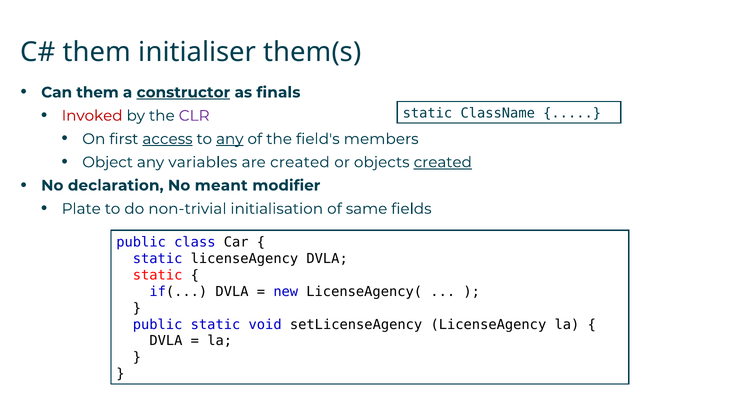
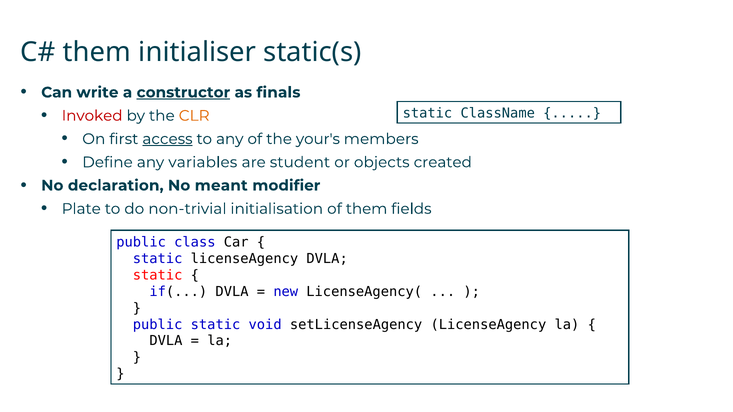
them(s: them(s -> static(s (312, 52)
Can them: them -> write (97, 93)
CLR colour: purple -> orange (194, 116)
any underline: present -> none (230, 139)
field's: field's -> your's (318, 139)
Object: Object -> Define (107, 162)
are created: created -> student (300, 162)
created underline: present -> none (443, 162)
of same: same -> them (367, 209)
